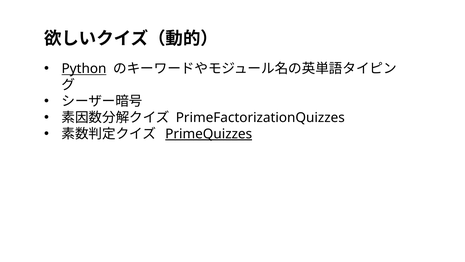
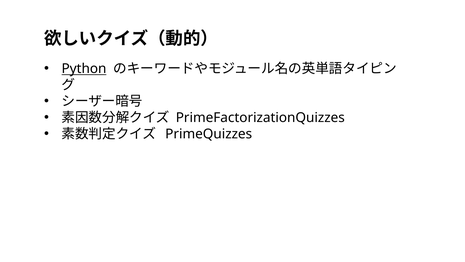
PrimeQuizzes underline: present -> none (209, 134)
